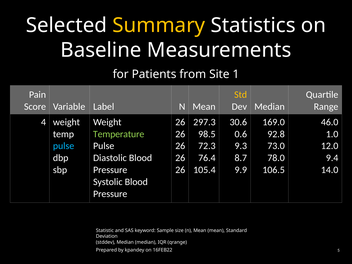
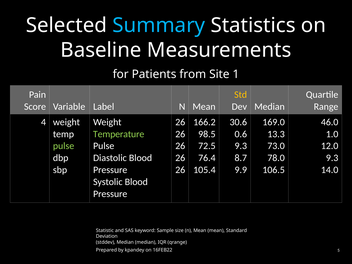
Summary colour: yellow -> light blue (159, 25)
297.3: 297.3 -> 166.2 (204, 122)
92.8: 92.8 -> 13.3 (276, 134)
pulse colour: light blue -> light green (64, 146)
72.3: 72.3 -> 72.5 (207, 146)
9.4: 9.4 -> 9.3 (332, 158)
